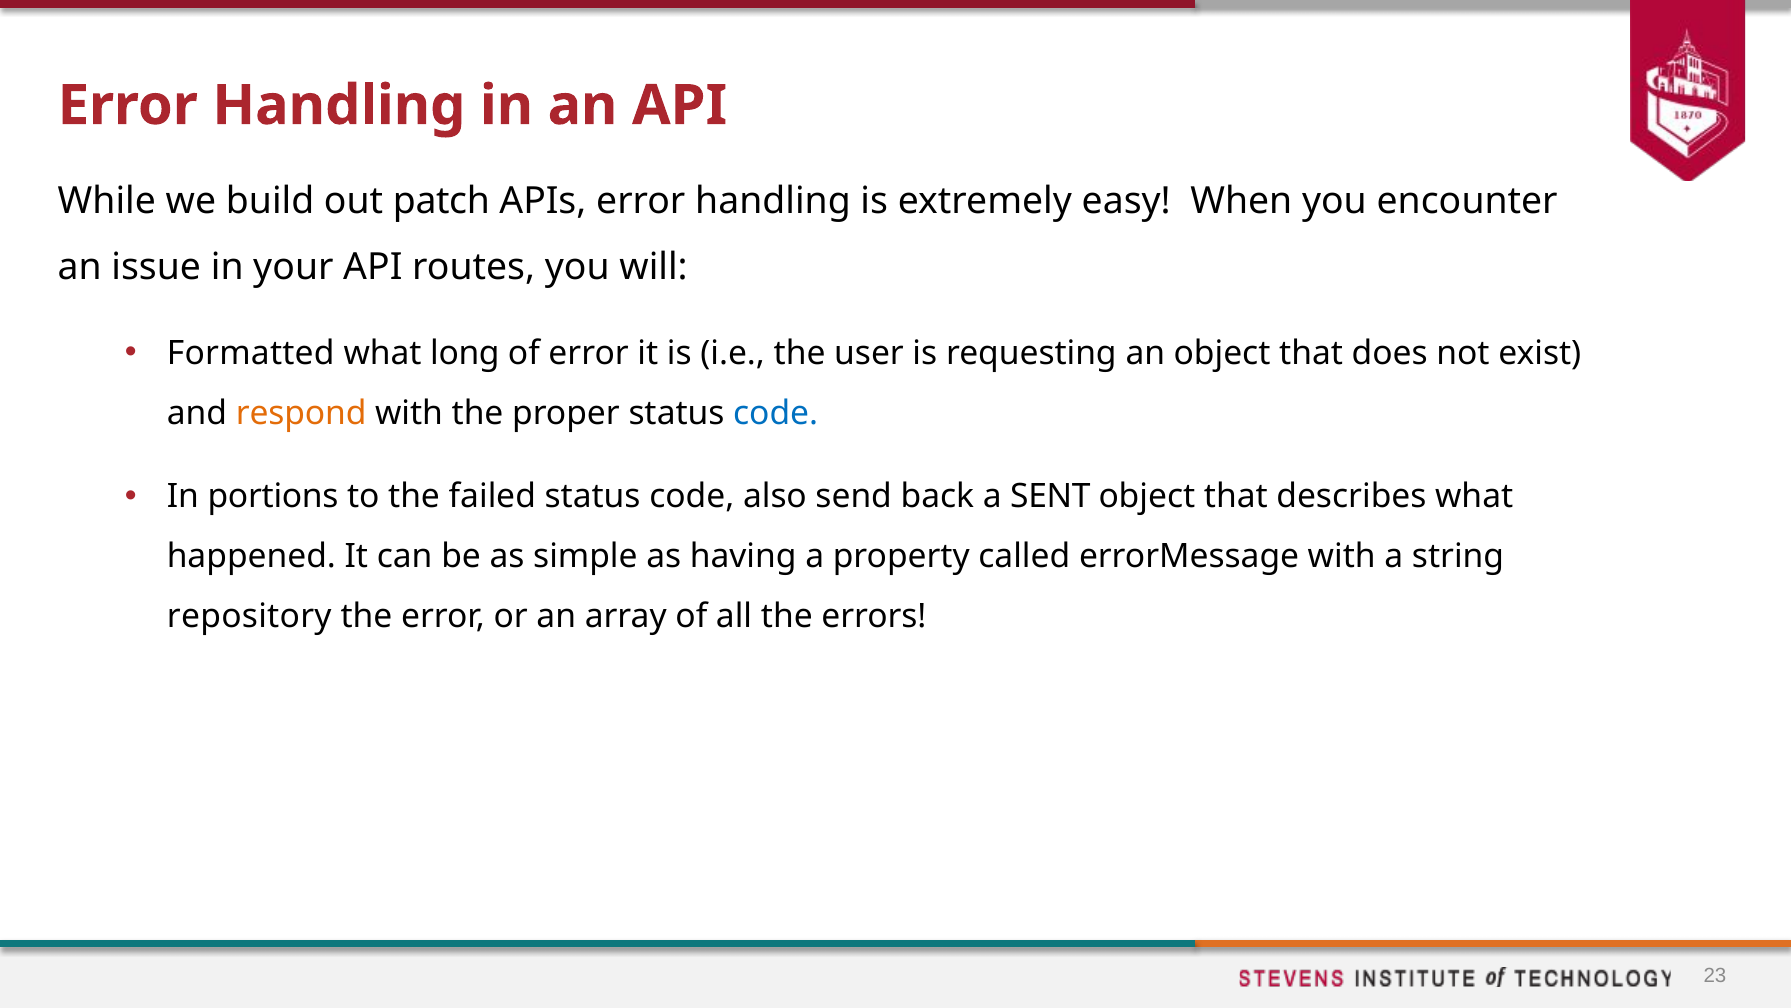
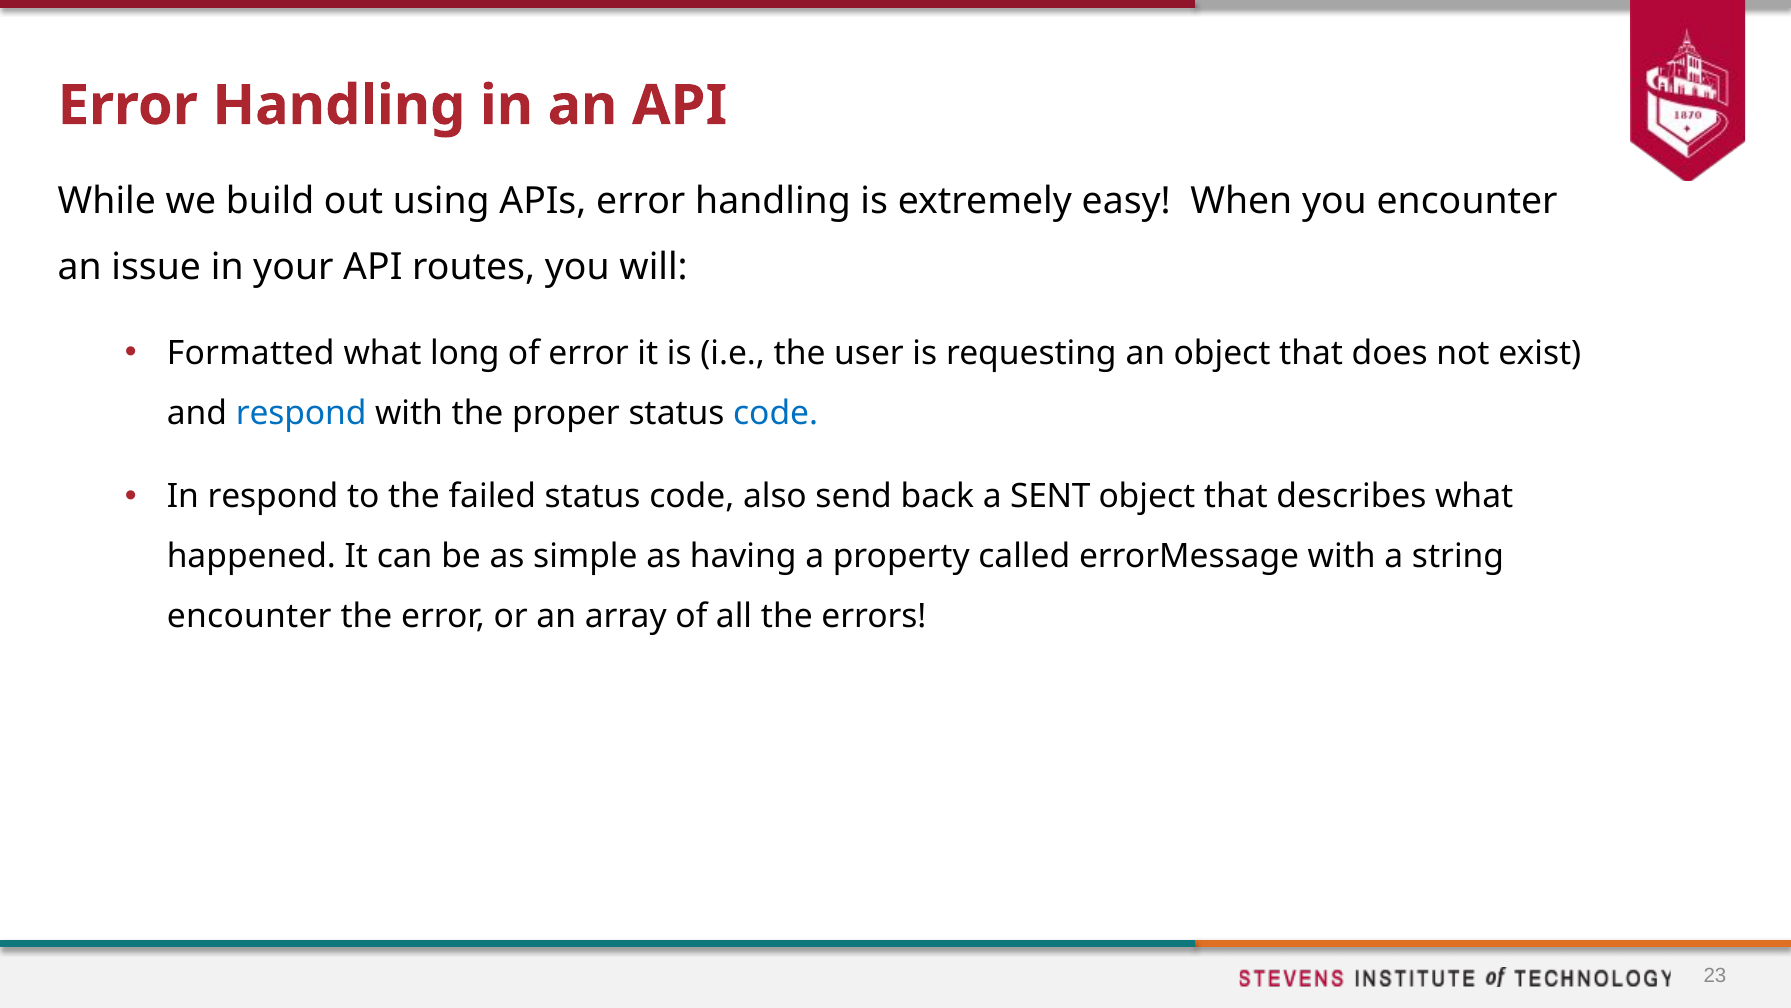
patch: patch -> using (441, 201)
respond colour: orange -> blue (301, 413)
In portions: portions -> respond (273, 497)
repository: repository -> encounter (249, 616)
